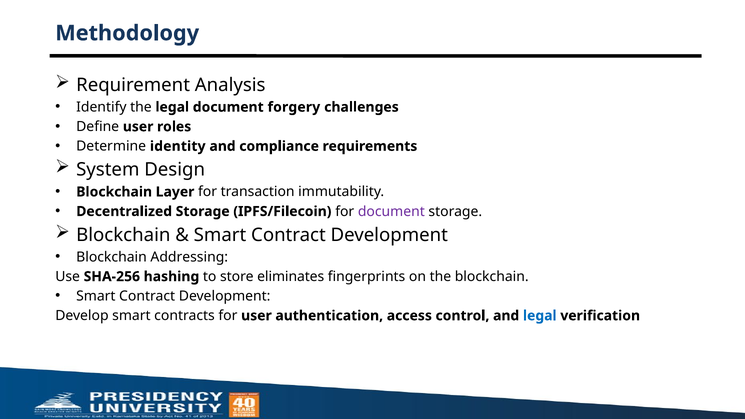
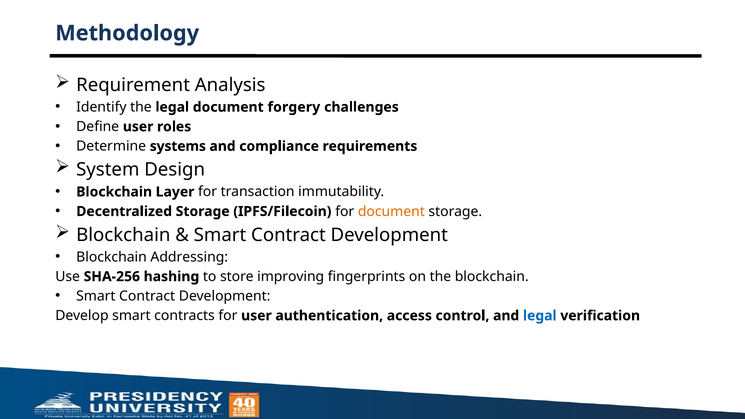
identity: identity -> systems (178, 146)
document colour: purple -> orange (391, 211)
eliminates: eliminates -> improving (291, 277)
